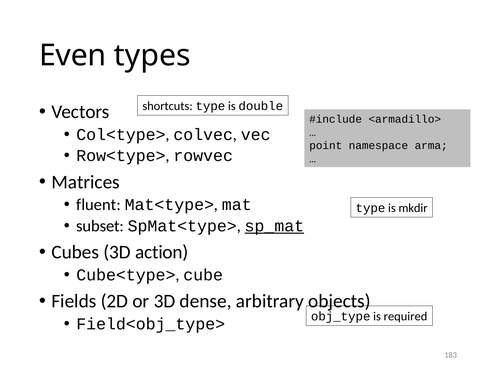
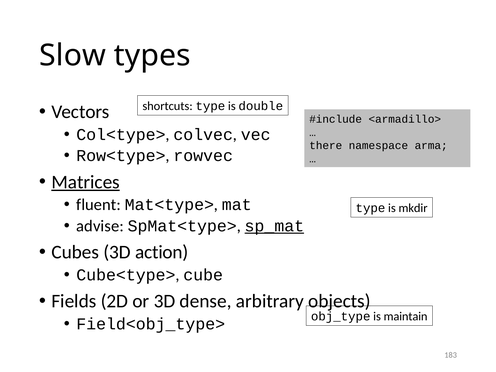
Even: Even -> Slow (73, 56)
point: point -> there (326, 146)
Matrices underline: none -> present (86, 182)
subset: subset -> advise (100, 226)
required: required -> maintain (406, 316)
